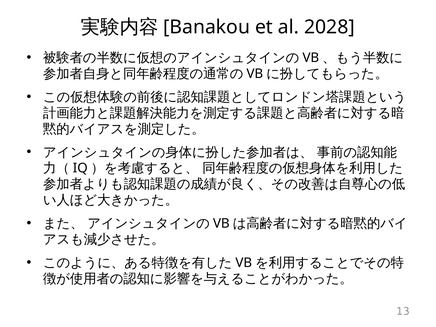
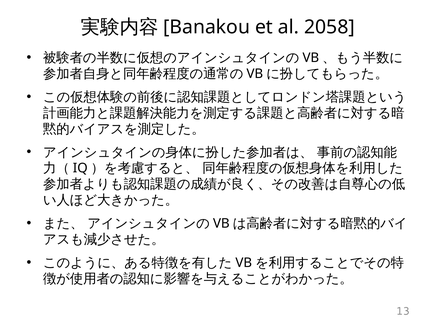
2028: 2028 -> 2058 (329, 27)
